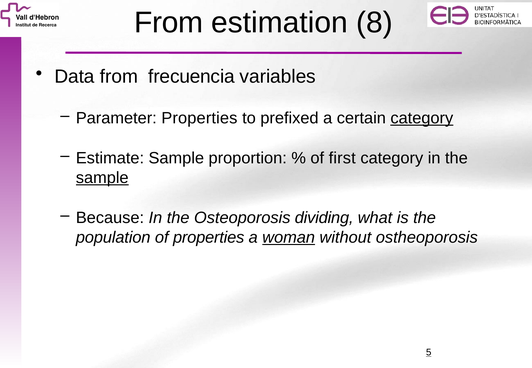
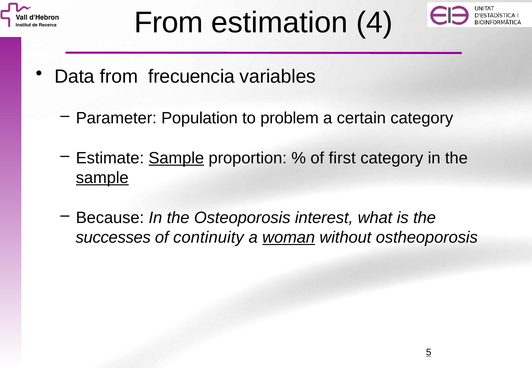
8: 8 -> 4 (374, 23)
Parameter Properties: Properties -> Population (200, 118)
prefixed: prefixed -> problem (290, 118)
category underline: present -> none (422, 118)
Sample underline: none -> present (176, 158)
dividing: dividing -> interest (324, 218)
population: population -> successes (113, 238)
of properties: properties -> continuity (209, 238)
